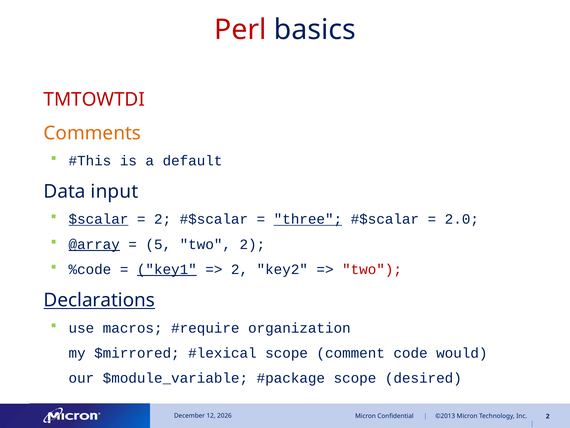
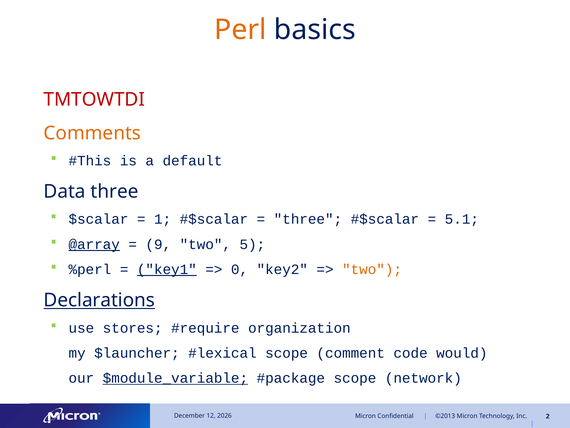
Perl colour: red -> orange (240, 30)
Data input: input -> three (115, 191)
$scalar underline: present -> none (98, 219)
2: 2 -> 1 (163, 219)
three underline: present -> none (308, 219)
2.0: 2.0 -> 5.1 (462, 219)
5: 5 -> 9 (158, 244)
two 2: 2 -> 5 (252, 244)
%code: %code -> %perl (90, 269)
2: 2 -> 0 (240, 269)
two colour: red -> orange (372, 269)
macros: macros -> stores (133, 328)
$mirrored: $mirrored -> $launcher (137, 353)
$module_variable underline: none -> present (175, 378)
desired: desired -> network (423, 378)
